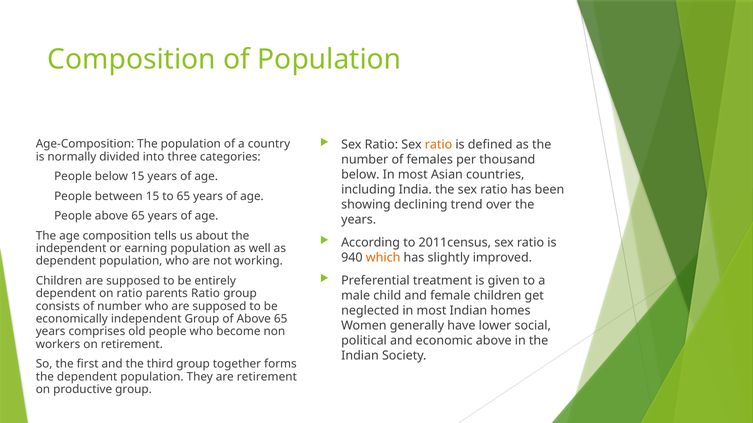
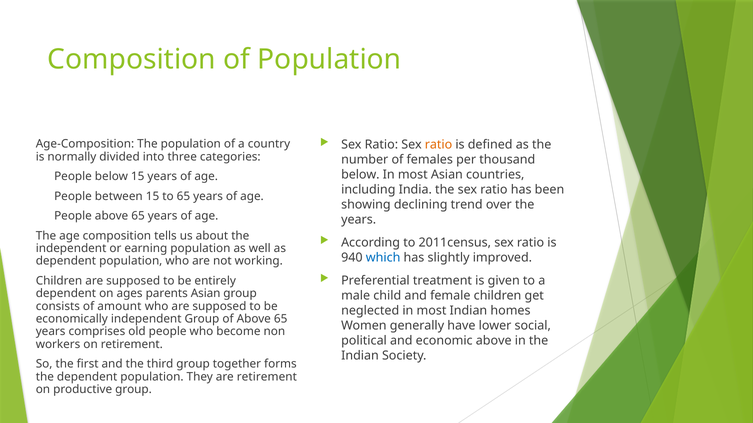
which colour: orange -> blue (383, 258)
on ratio: ratio -> ages (130, 294)
parents Ratio: Ratio -> Asian (206, 294)
of number: number -> amount (119, 307)
